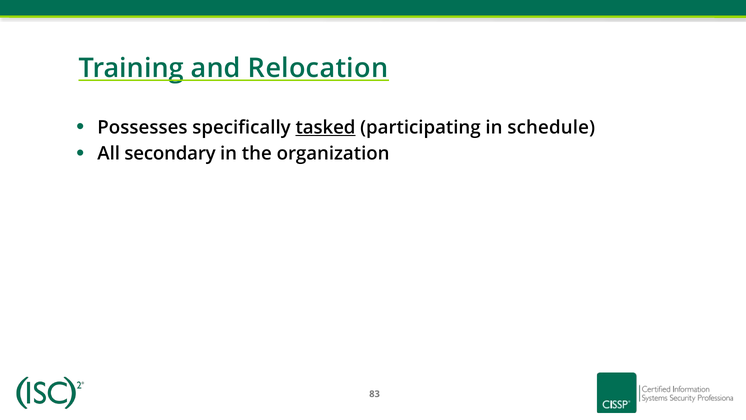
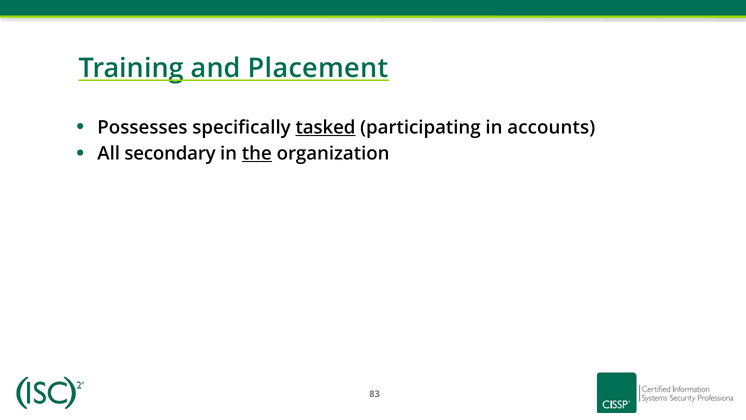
Relocation: Relocation -> Placement (318, 68)
schedule: schedule -> accounts (551, 127)
the underline: none -> present (257, 153)
